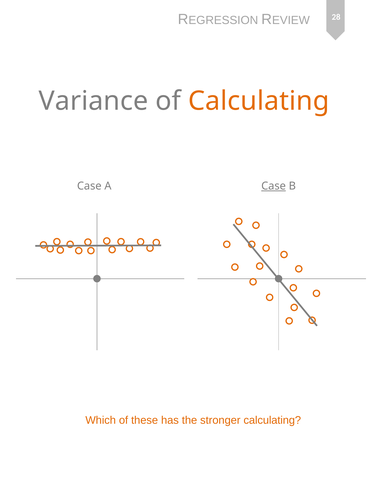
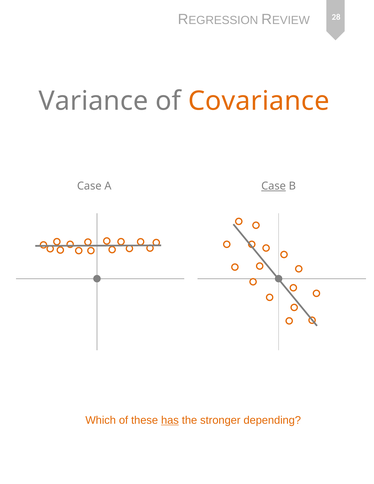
of Calculating: Calculating -> Covariance (259, 101)
has underline: none -> present (170, 420)
stronger calculating: calculating -> depending (272, 420)
